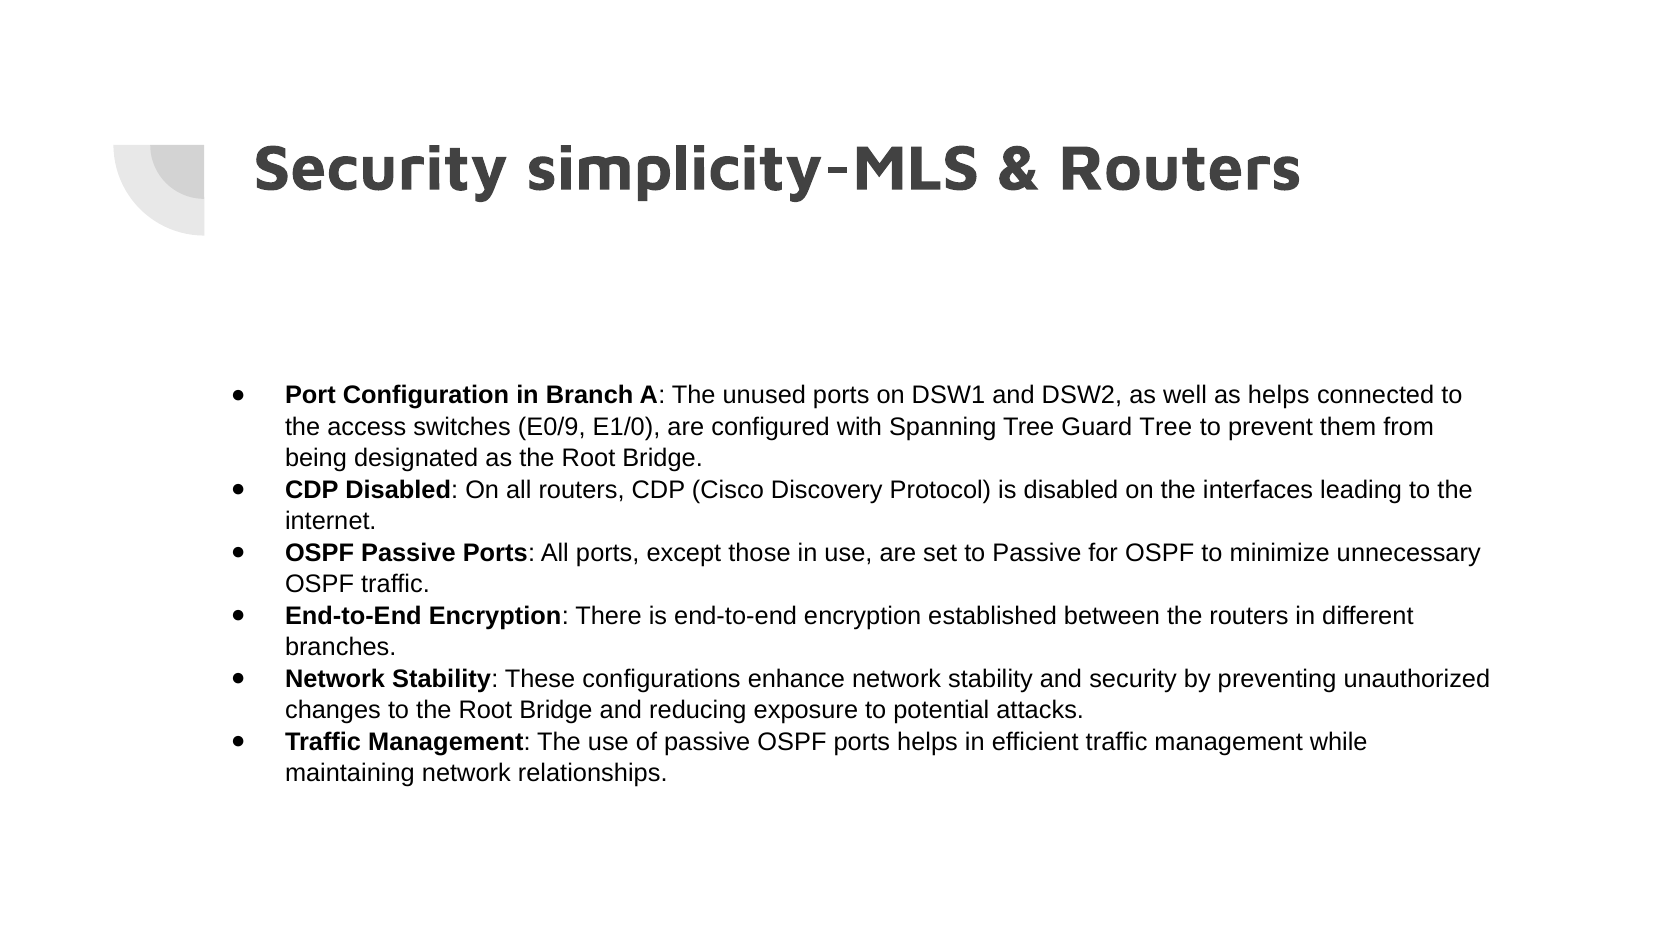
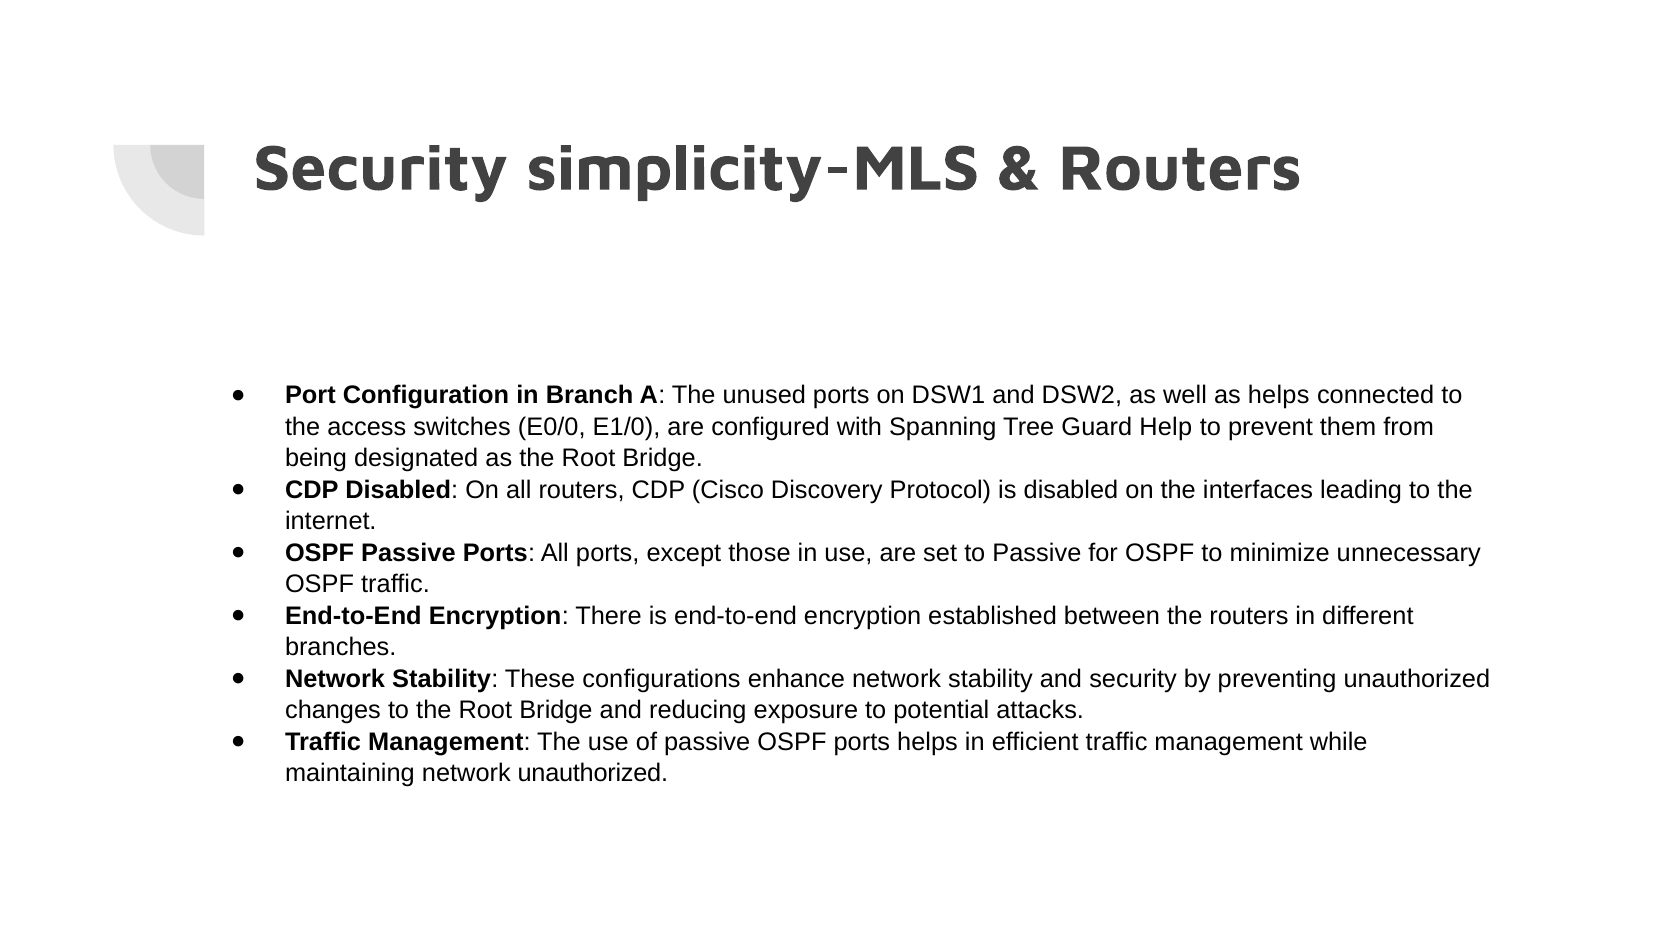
E0/9: E0/9 -> E0/0 (552, 427)
Guard Tree: Tree -> Help (1166, 427)
network relationships: relationships -> unauthorized (593, 773)
